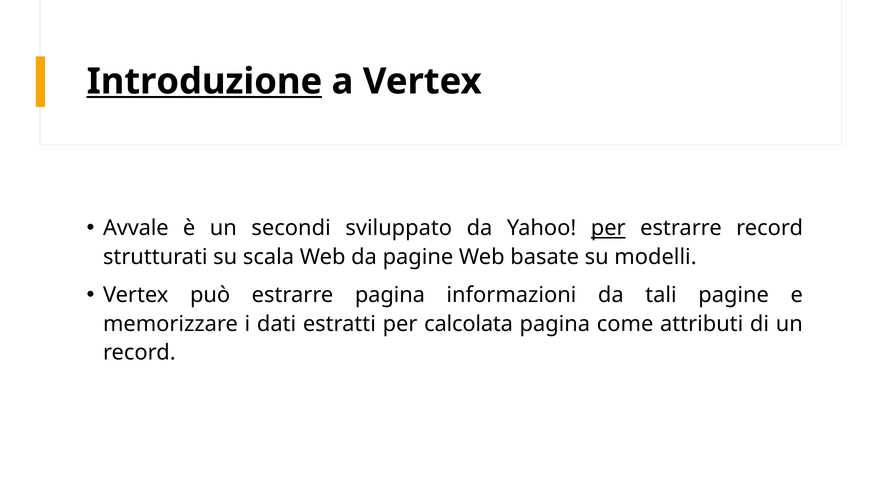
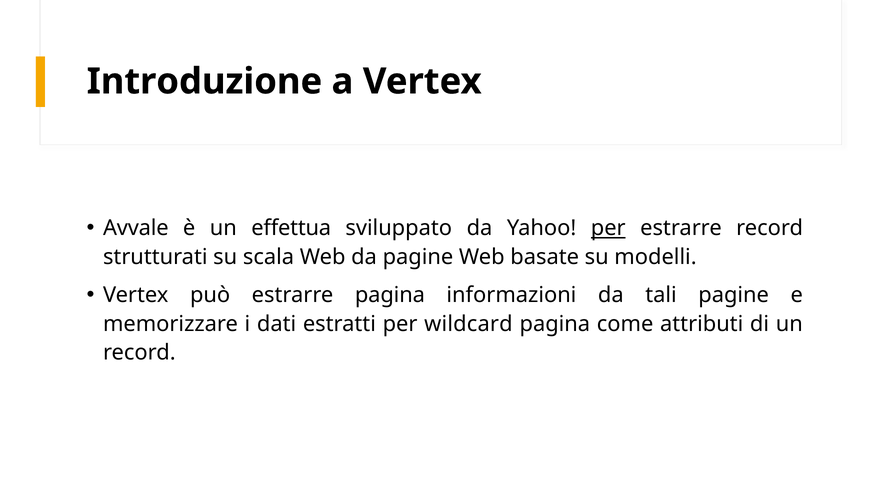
Introduzione underline: present -> none (204, 81)
secondi: secondi -> effettua (291, 228)
calcolata: calcolata -> wildcard (468, 324)
